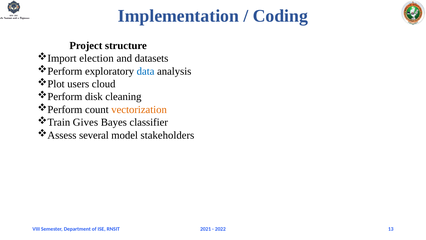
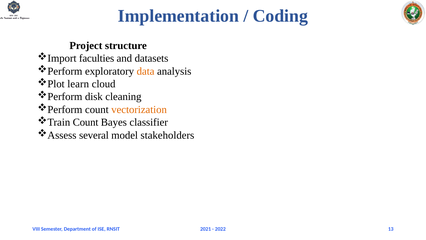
election: election -> faculties (97, 58)
data colour: blue -> orange (146, 71)
users: users -> learn (78, 84)
Gives: Gives -> Count (86, 122)
